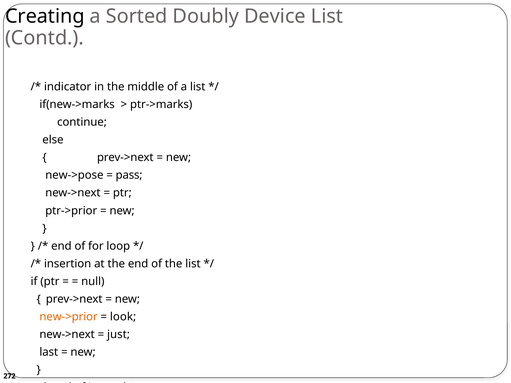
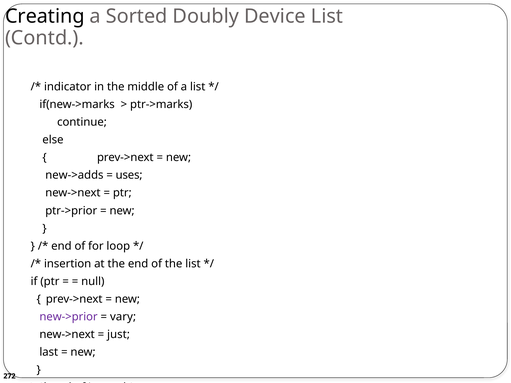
new->pose: new->pose -> new->adds (74, 175)
pass: pass -> uses (129, 175)
new->prior colour: orange -> purple (69, 317)
look: look -> vary (123, 317)
